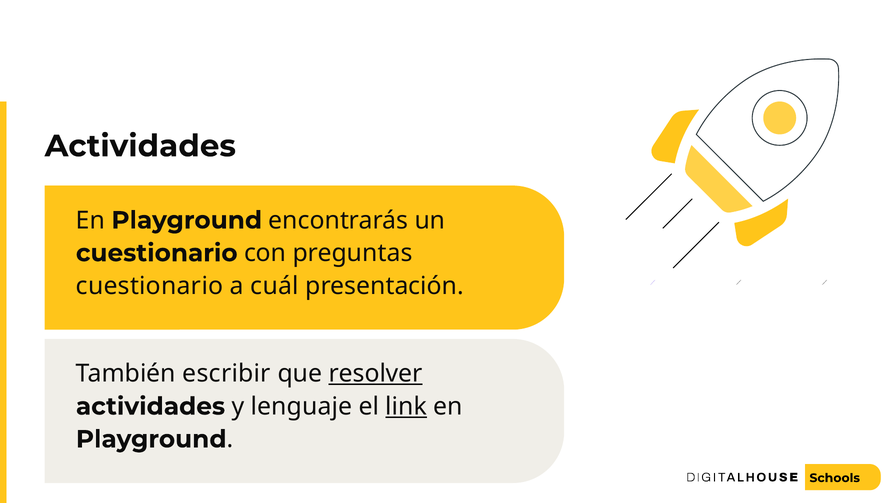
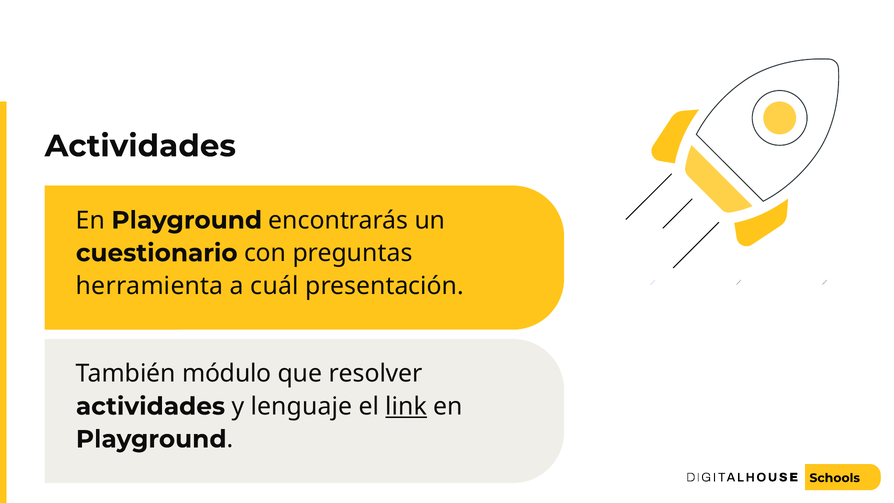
cuestionario: cuestionario -> herramienta (150, 286)
escribir: escribir -> módulo (227, 374)
resolver underline: present -> none (376, 374)
